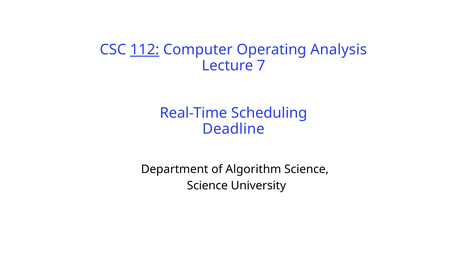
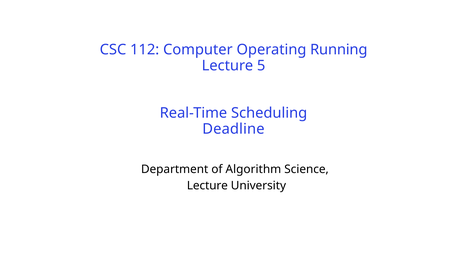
112 underline: present -> none (145, 50)
Analysis: Analysis -> Running (339, 50)
7: 7 -> 5 (261, 66)
Science: Science -> Lecture (207, 186)
